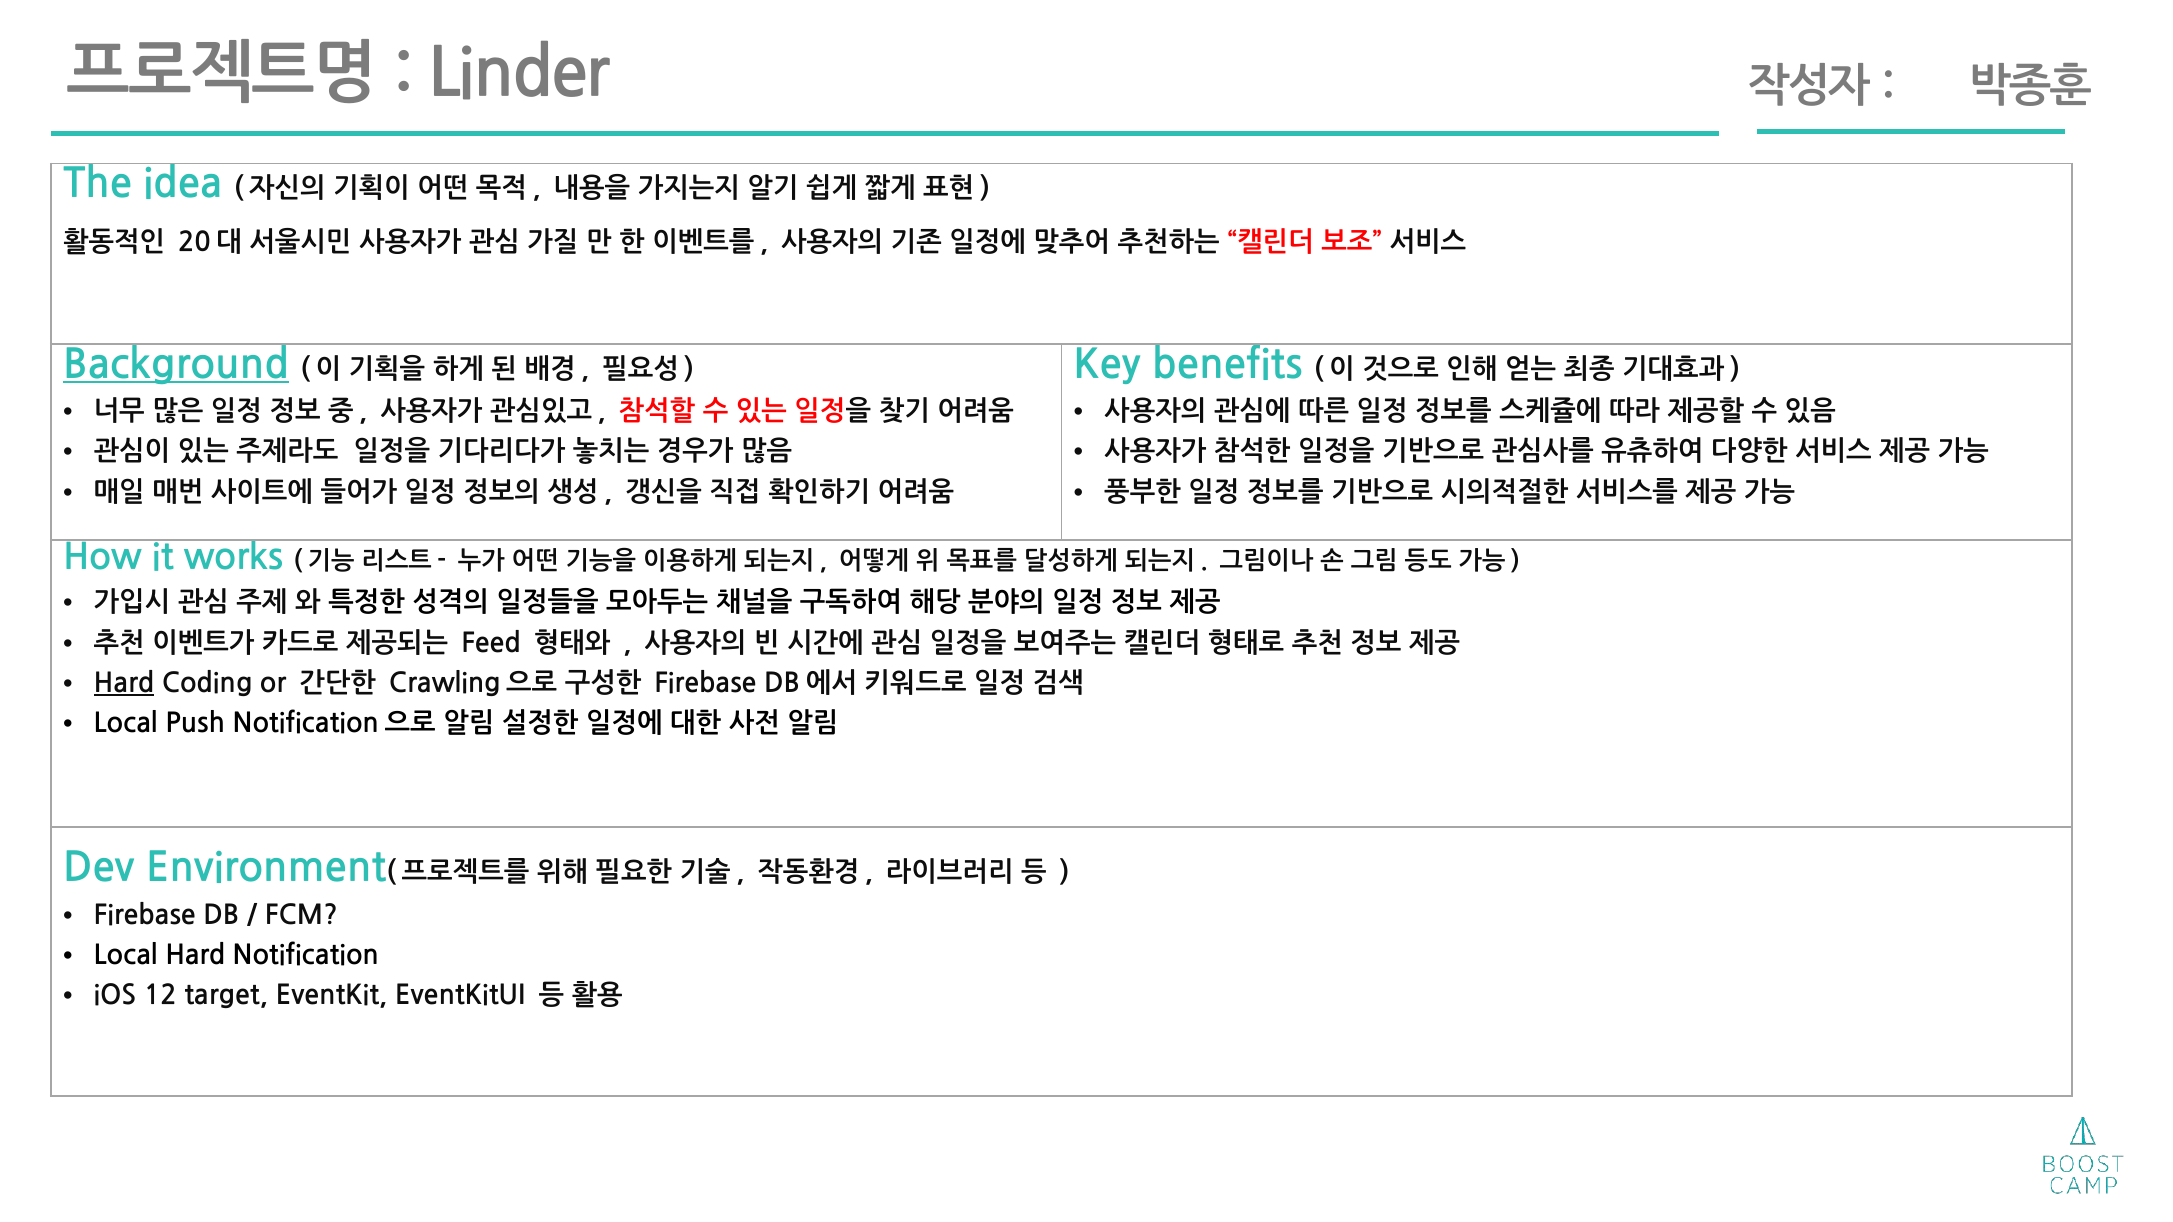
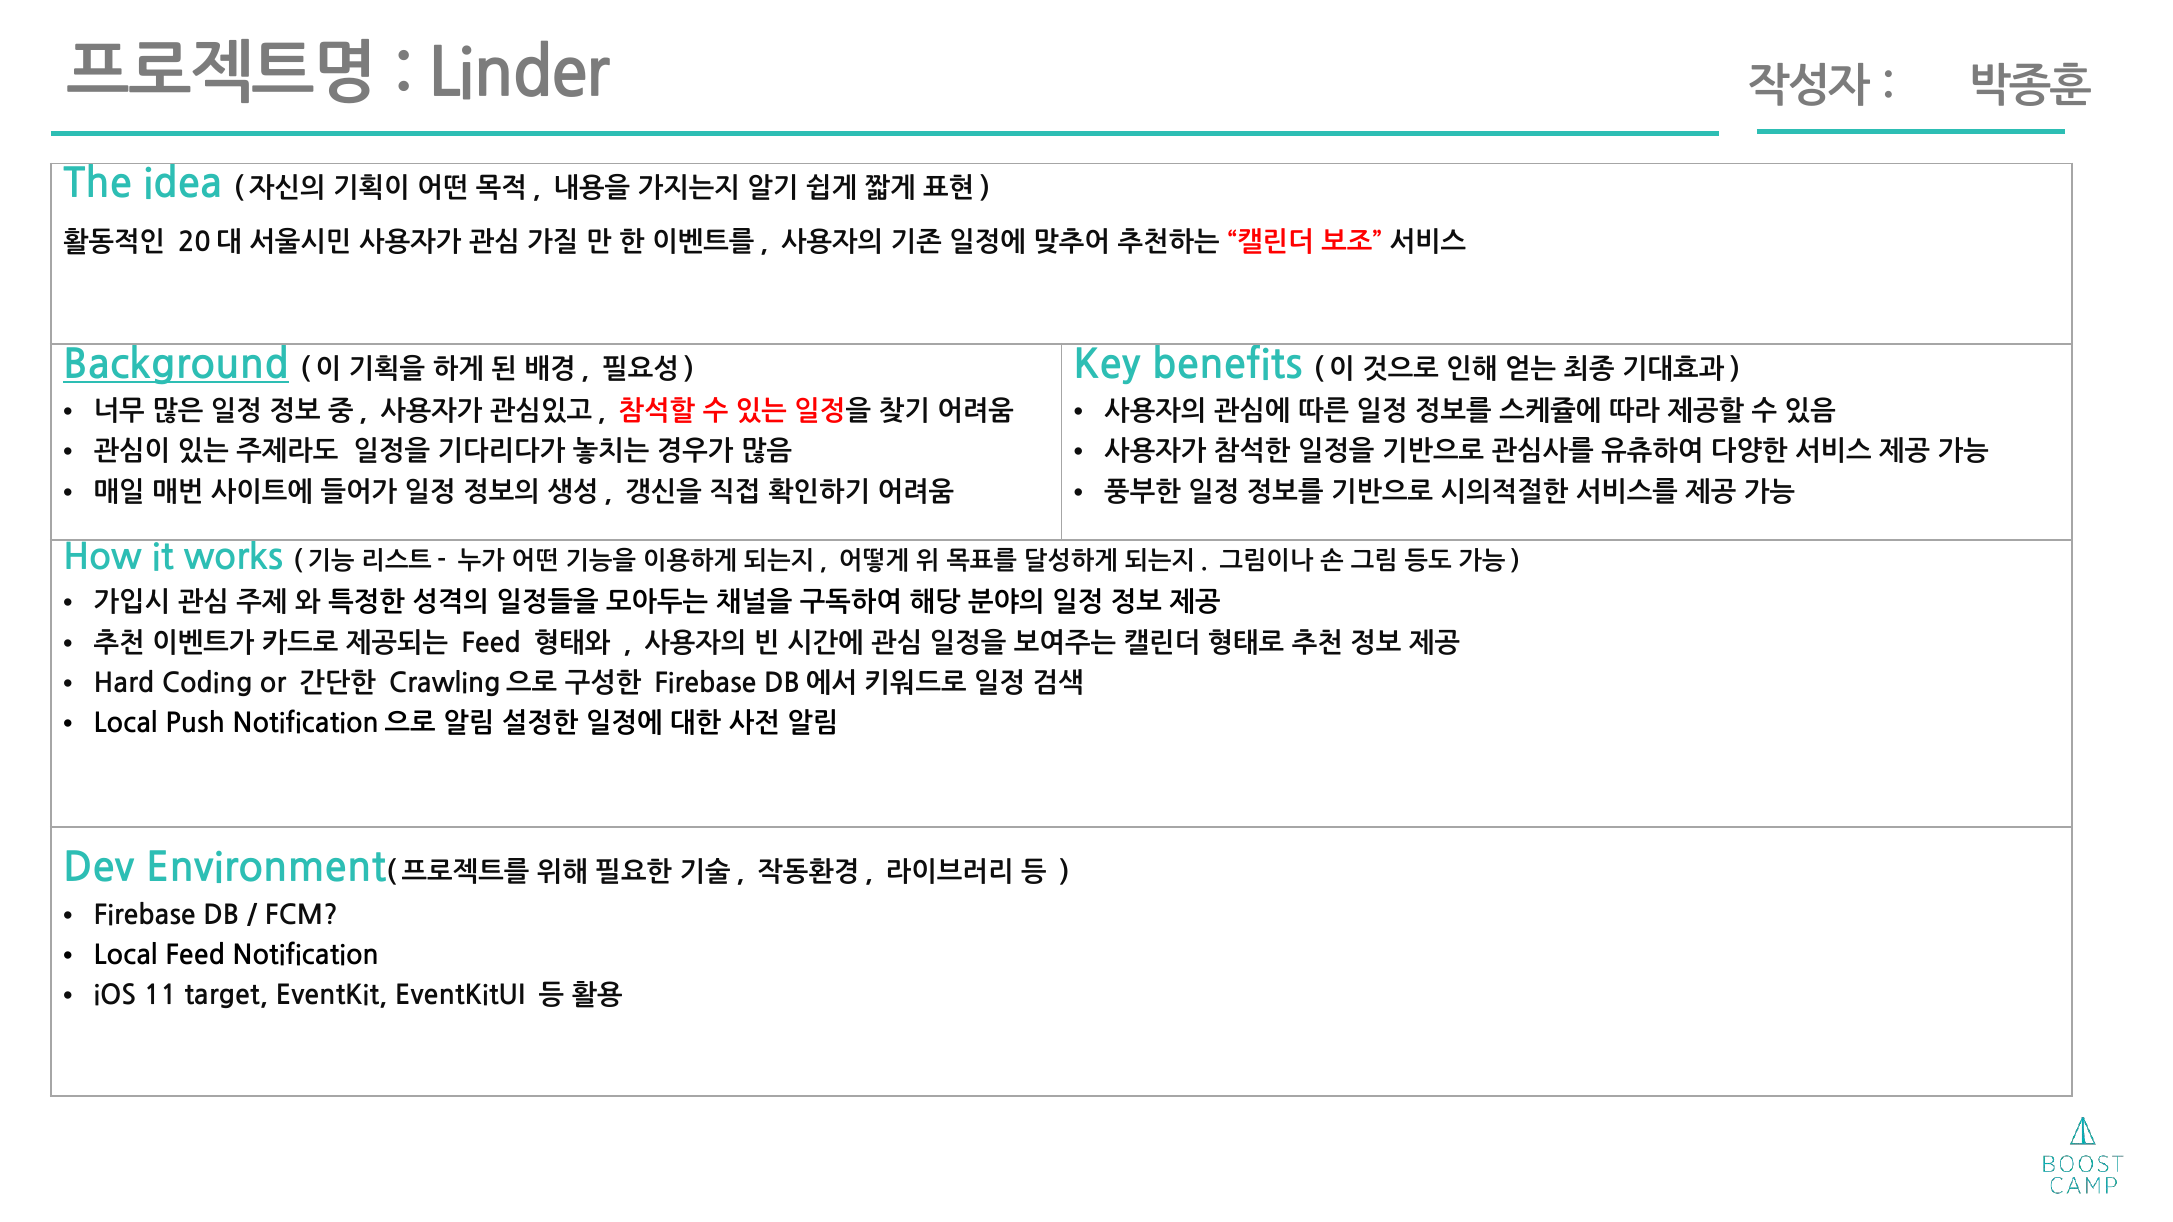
Hard underline: present -> none (124, 684)
Local Hard: Hard -> Feed (195, 956)
12: 12 -> 11 (160, 996)
